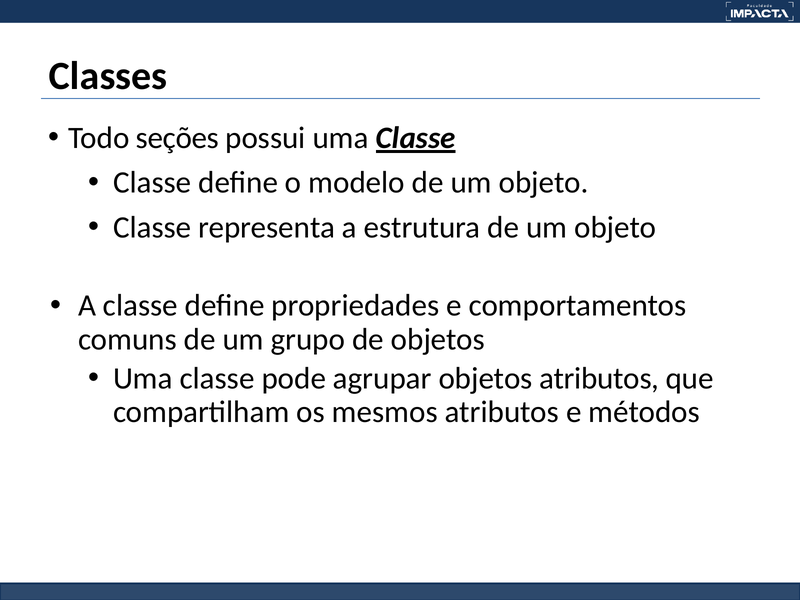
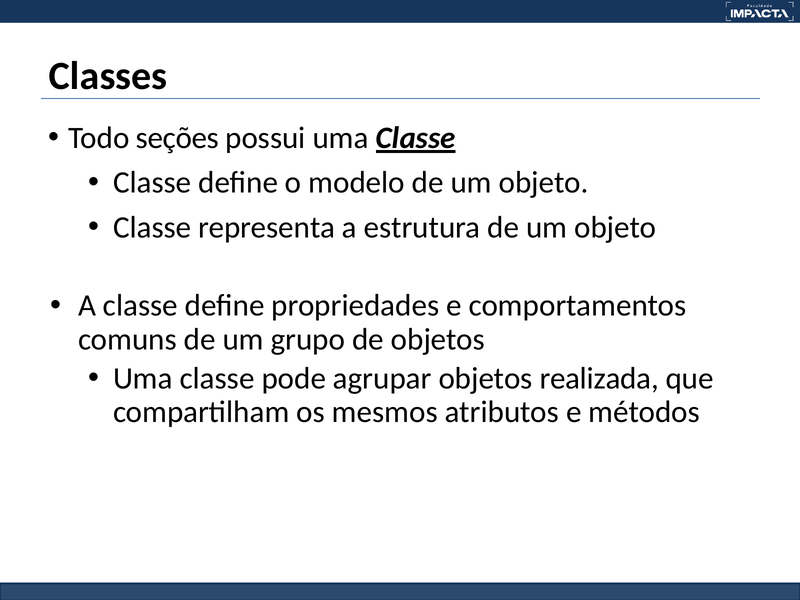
objetos atributos: atributos -> realizada (599, 378)
